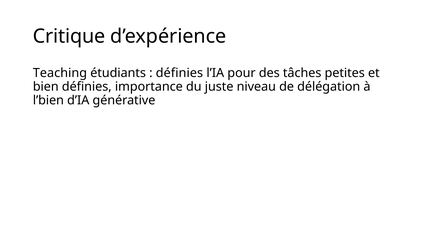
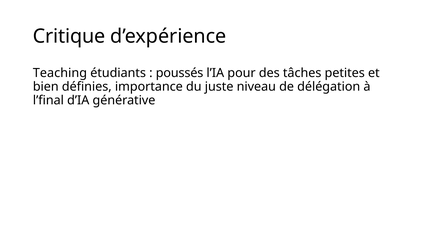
définies: définies -> poussés (180, 73)
l’bien: l’bien -> l’final (48, 100)
